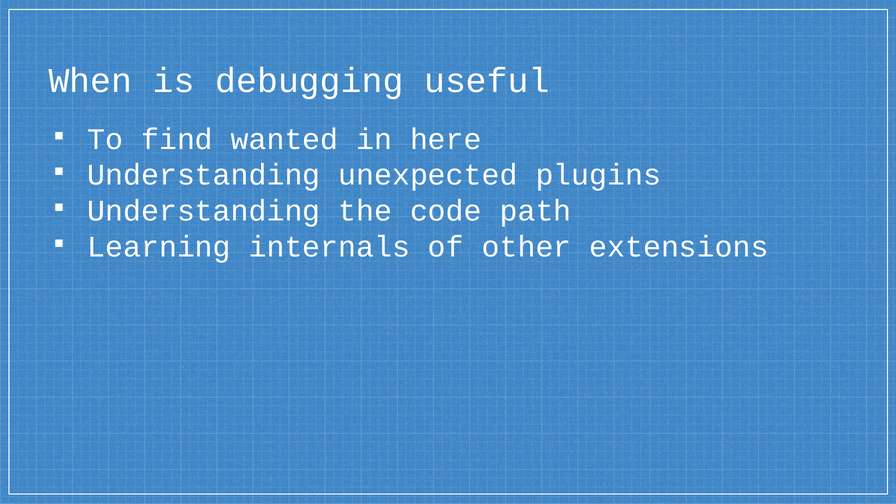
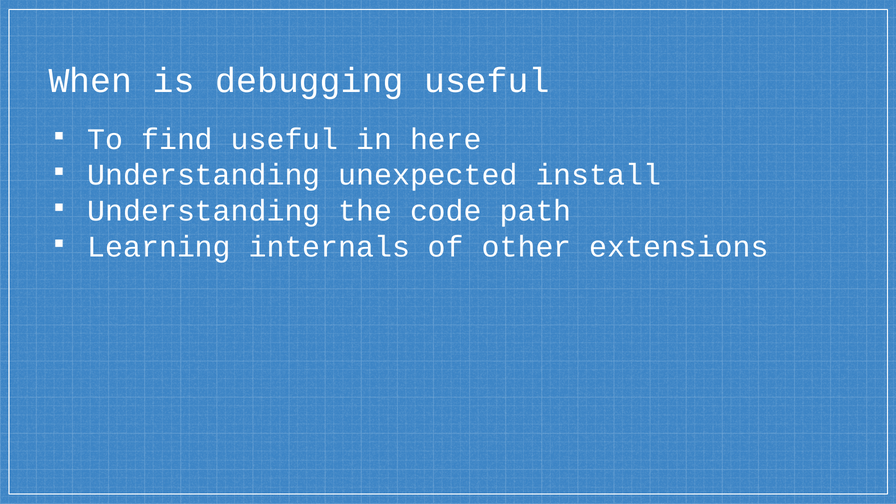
find wanted: wanted -> useful (285, 139)
plugins: plugins -> install (598, 175)
